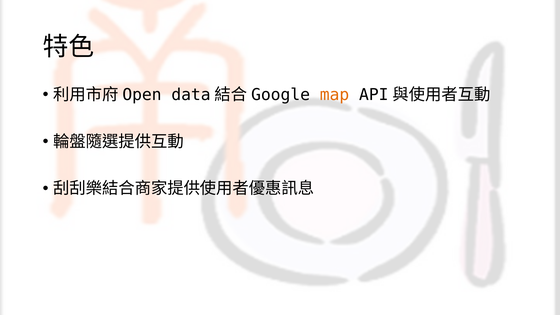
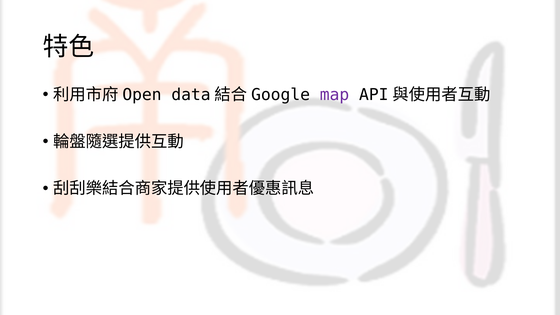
map colour: orange -> purple (335, 95)
